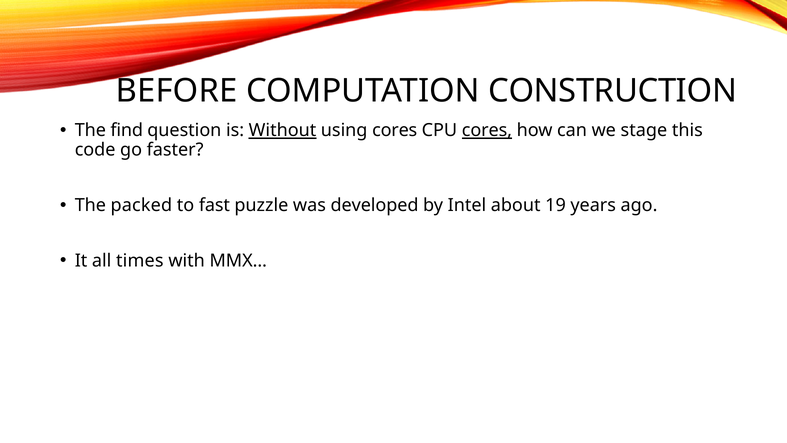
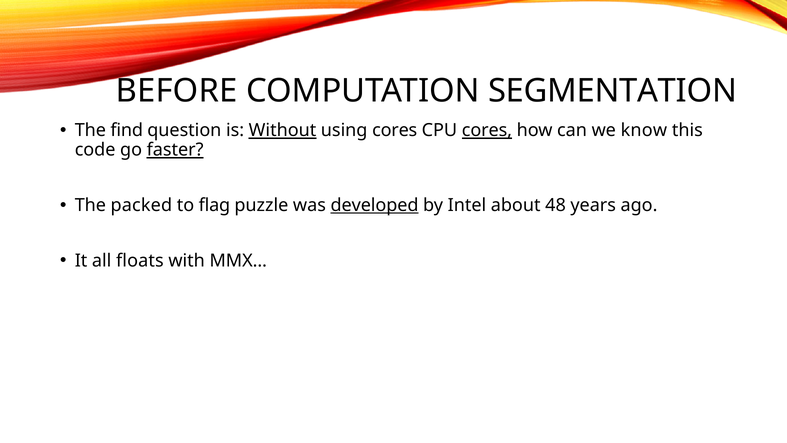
CONSTRUCTION: CONSTRUCTION -> SEGMENTATION (613, 91)
stage: stage -> know (644, 130)
faster underline: none -> present (175, 150)
fast: fast -> flag (214, 205)
developed underline: none -> present (375, 205)
19: 19 -> 48 (556, 205)
times: times -> floats (140, 260)
